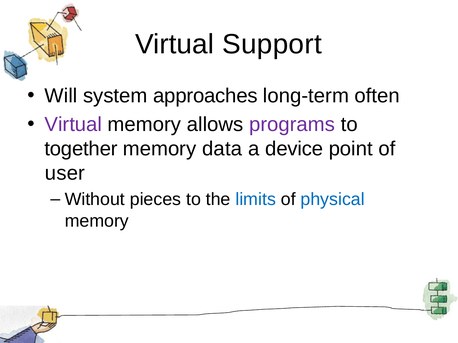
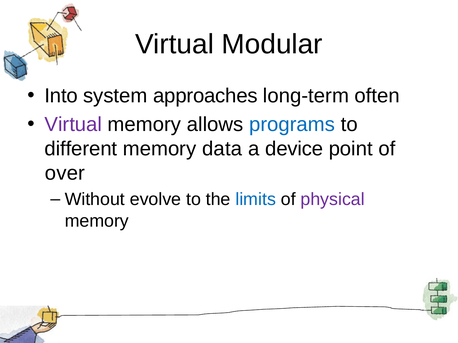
Support: Support -> Modular (272, 44)
Will: Will -> Into (61, 96)
programs colour: purple -> blue (292, 125)
together: together -> different (81, 149)
user: user -> over (65, 173)
pieces: pieces -> evolve (155, 200)
physical colour: blue -> purple (333, 200)
